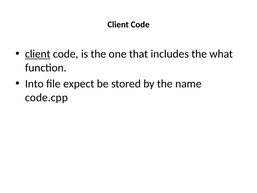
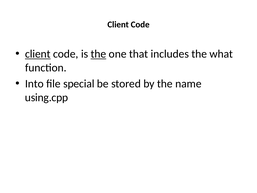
the underline: none -> present (98, 54)
expect: expect -> special (79, 84)
code.cpp: code.cpp -> using.cpp (47, 97)
